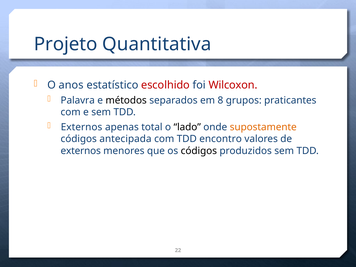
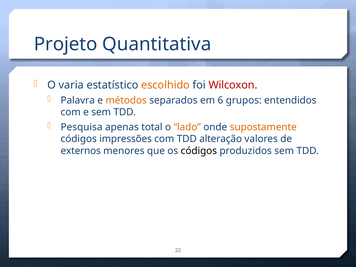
anos: anos -> varia (71, 85)
escolhido colour: red -> orange (165, 85)
métodos colour: black -> orange (126, 100)
8: 8 -> 6 (220, 100)
praticantes: praticantes -> entendidos (290, 100)
Externos: Externos -> Pesquisa (82, 127)
lado colour: black -> orange (187, 127)
antecipada: antecipada -> impressões (126, 139)
encontro: encontro -> alteração (221, 139)
